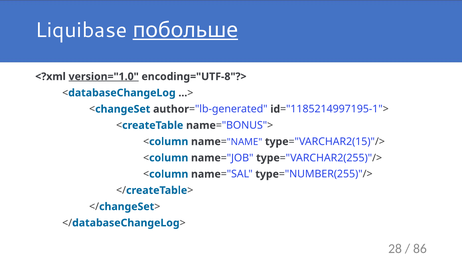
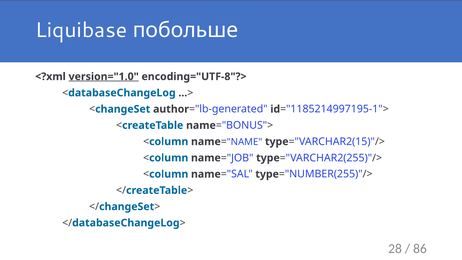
побольше underline: present -> none (185, 30)
